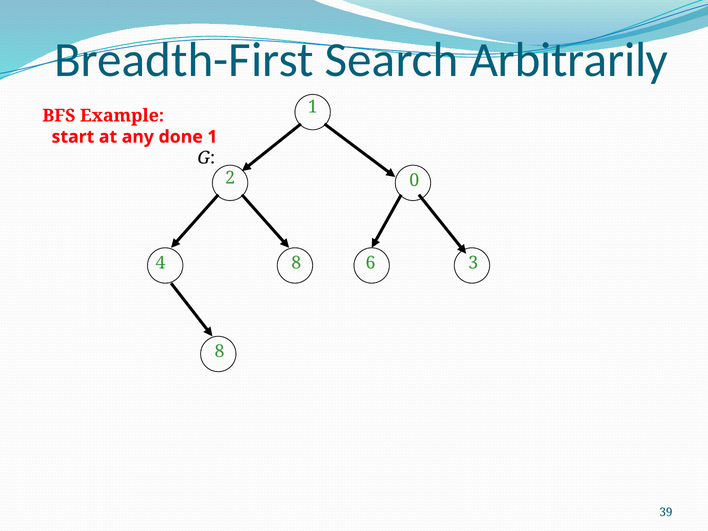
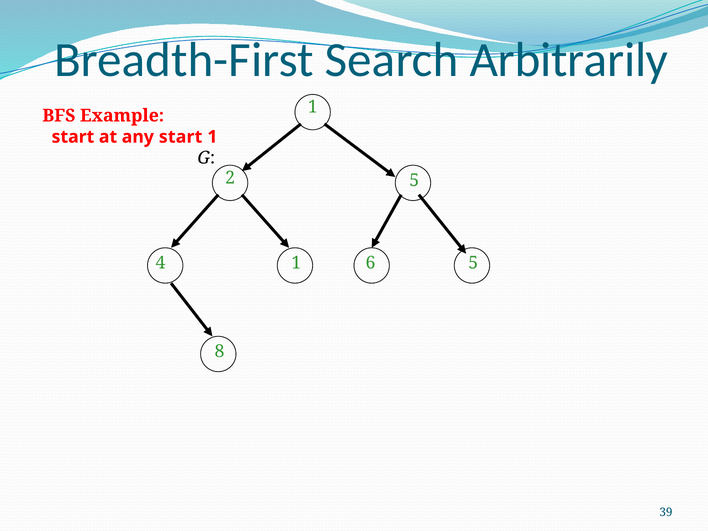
any done: done -> start (181, 137)
2 0: 0 -> 5 (414, 181)
4 8: 8 -> 1 (296, 263)
6 3: 3 -> 5 (473, 263)
